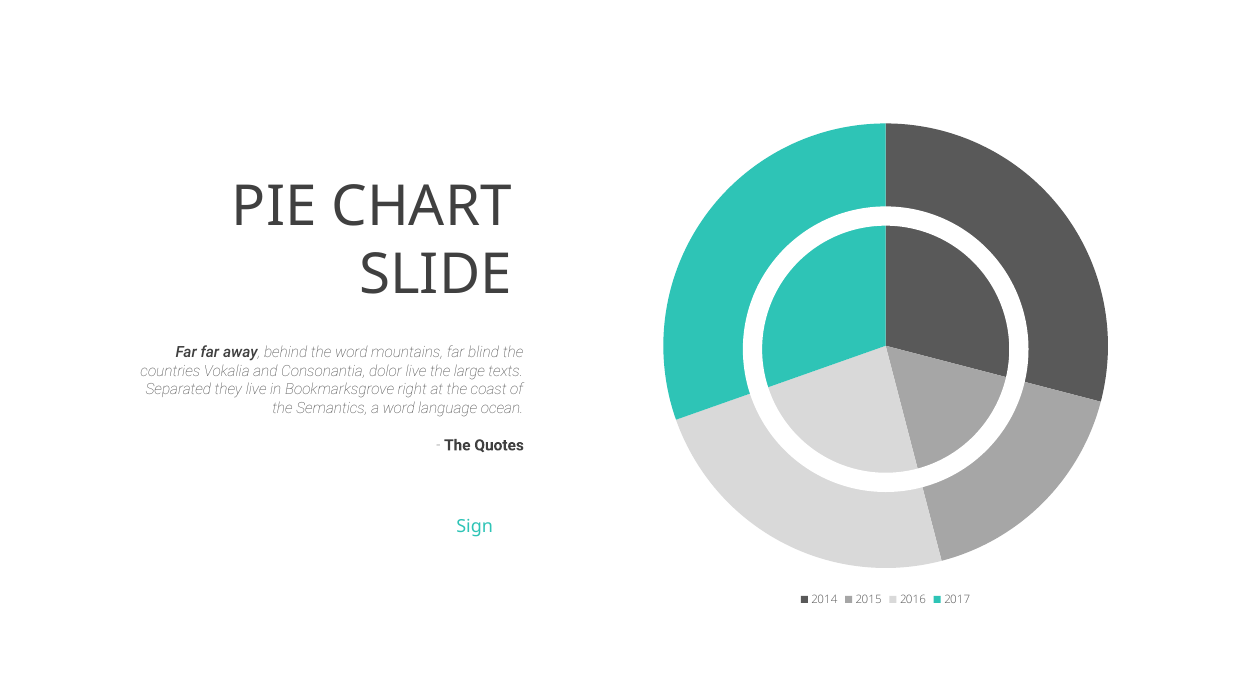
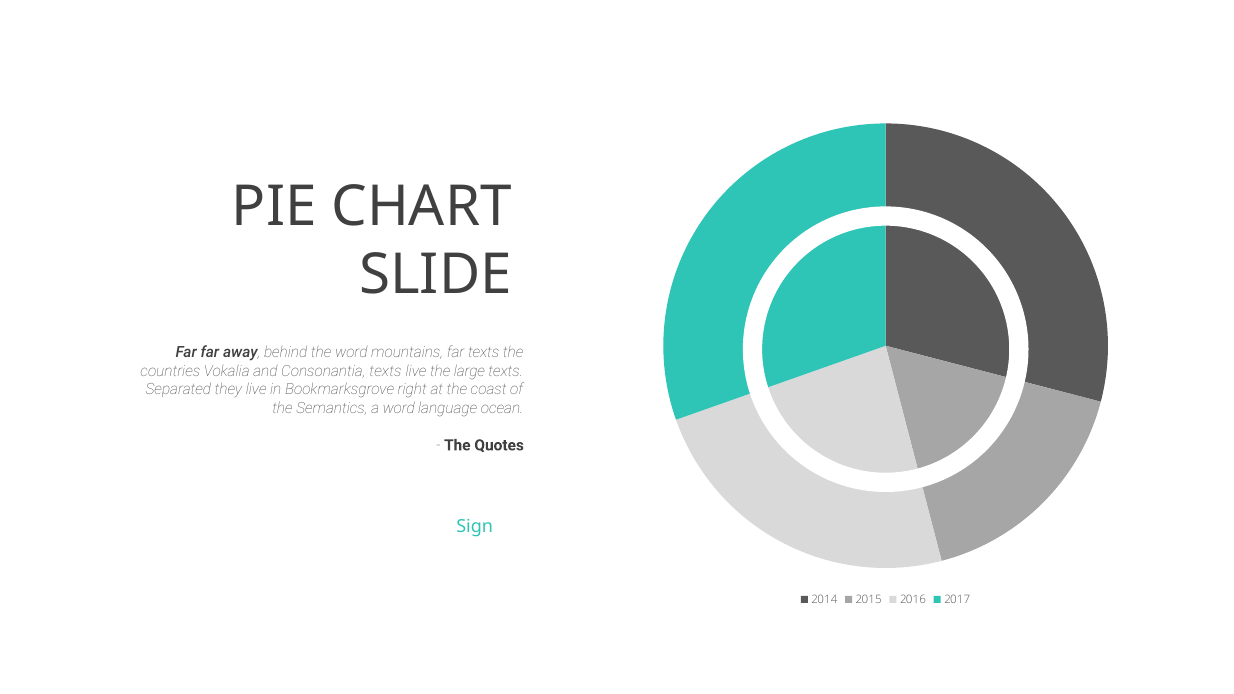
far blind: blind -> texts (484, 353)
Consonantia dolor: dolor -> texts (386, 371)
